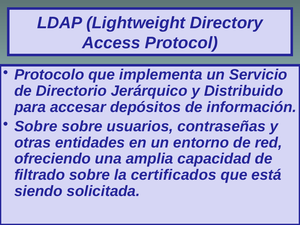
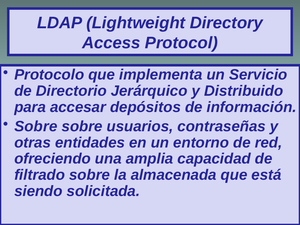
certificados: certificados -> almacenada (174, 175)
